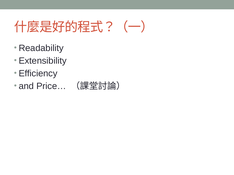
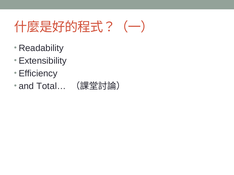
Price…: Price… -> Total… (51, 86)
